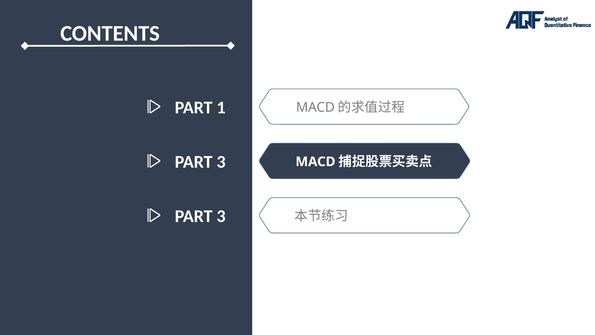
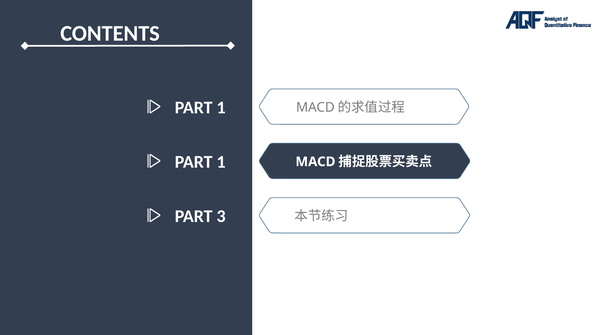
3: 3 -> 1 (221, 162)
